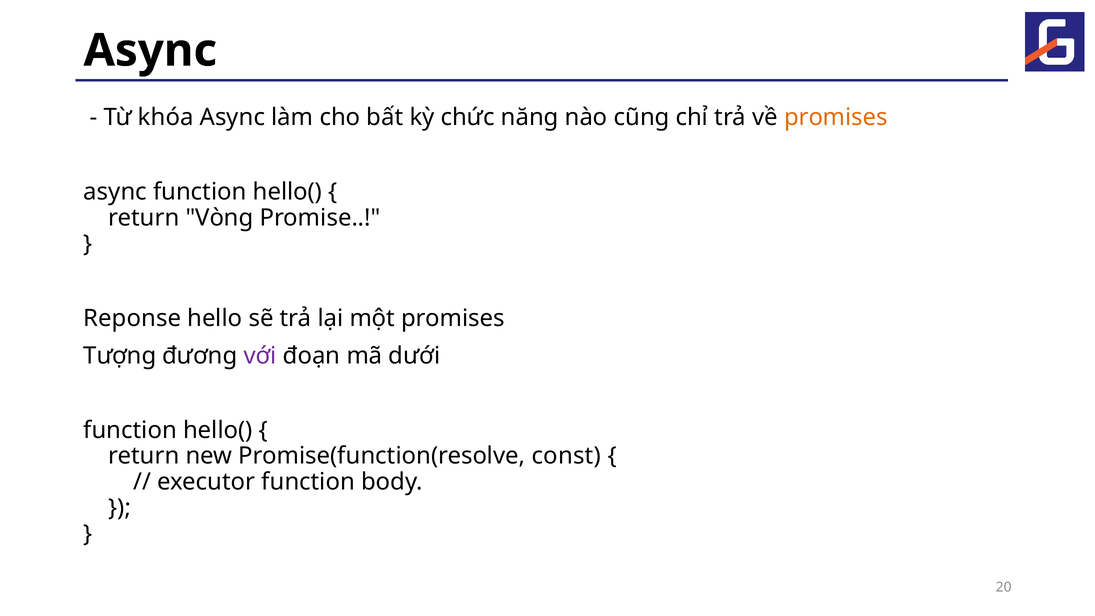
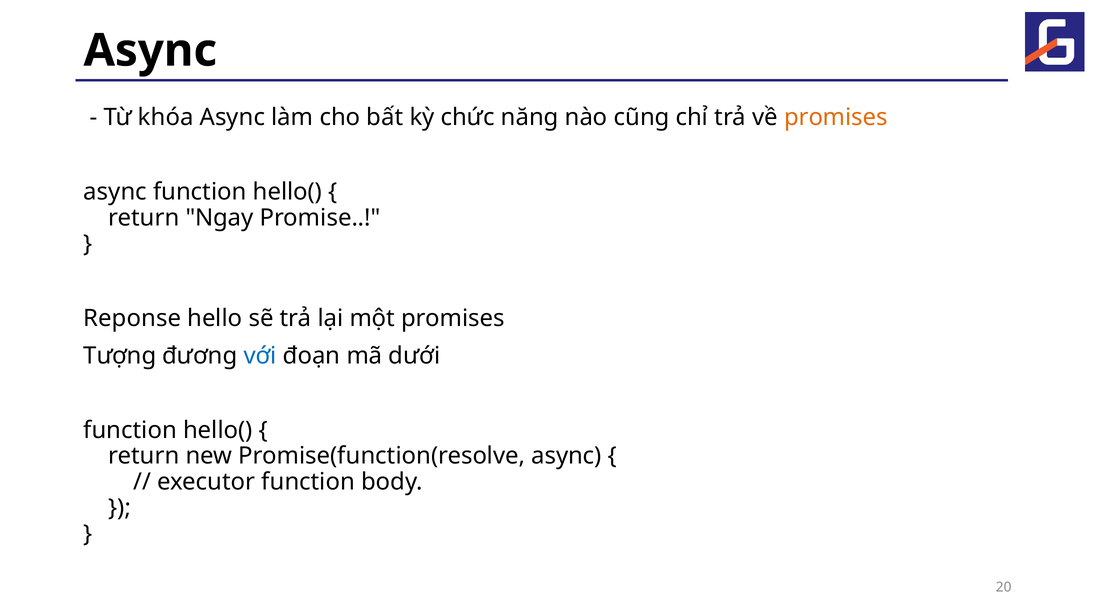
Vòng: Vòng -> Ngay (220, 218)
với colour: purple -> blue (260, 356)
Promise(function(resolve const: const -> async (566, 456)
